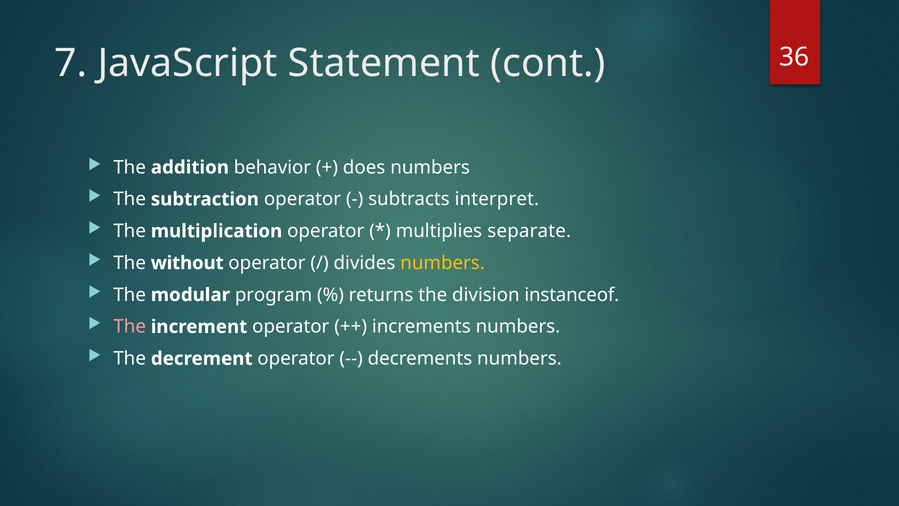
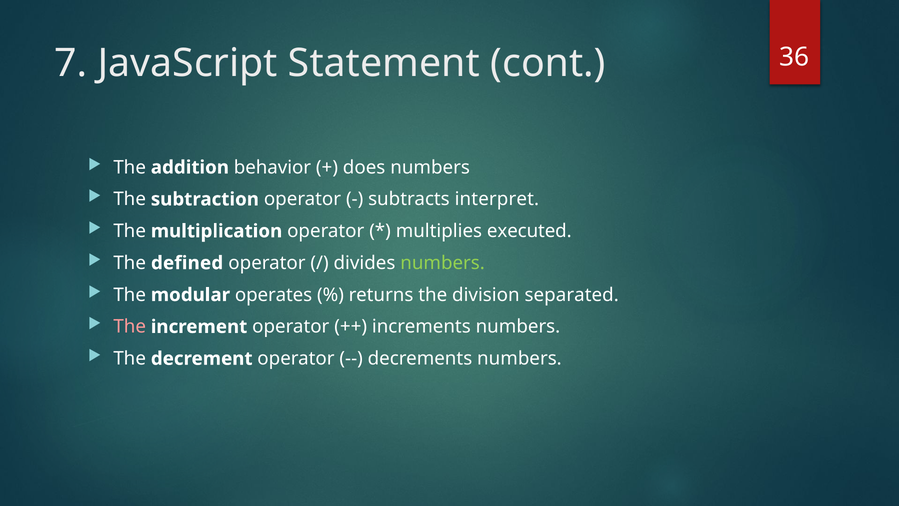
separate: separate -> executed (529, 231)
without: without -> defined (187, 263)
numbers colour: yellow -> light green (443, 263)
program: program -> operates (274, 295)
instanceof: instanceof -> separated (572, 295)
